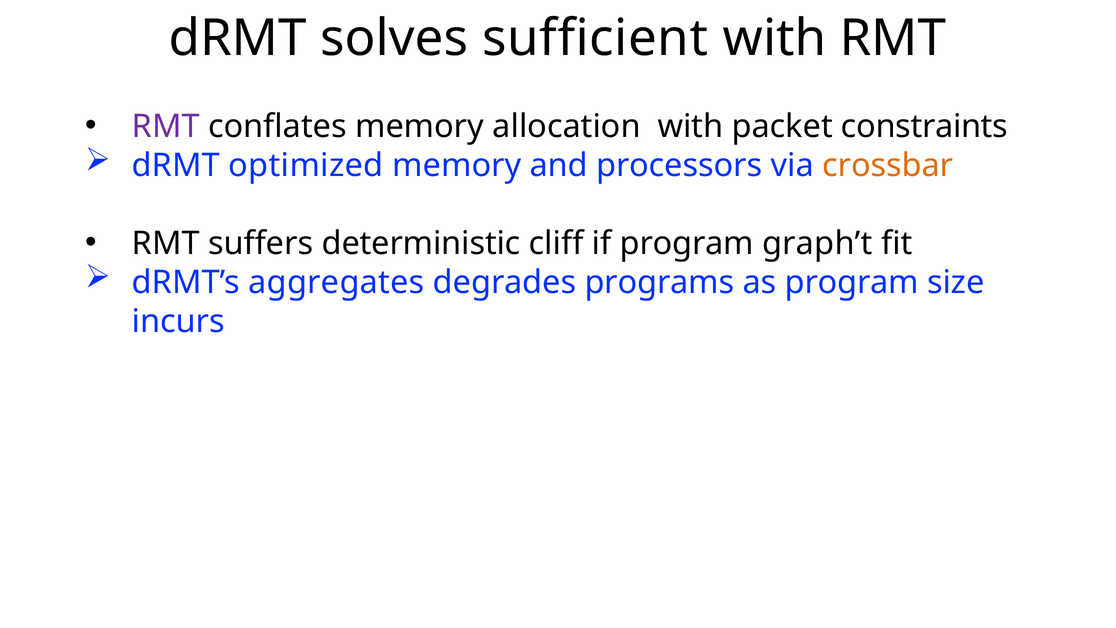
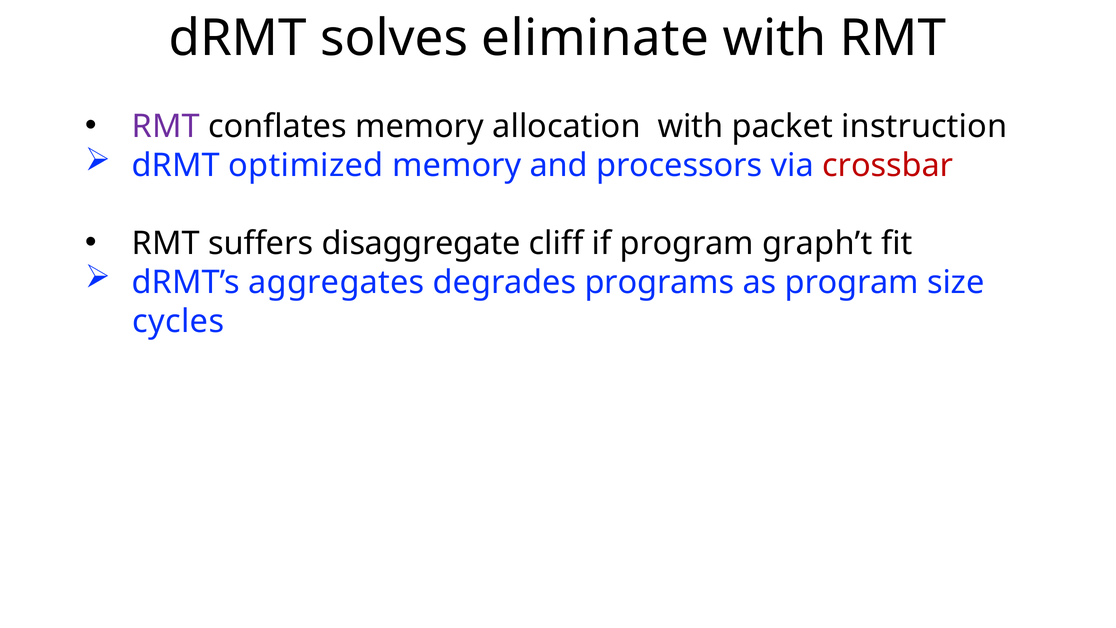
sufficient: sufficient -> eliminate (595, 38)
constraints: constraints -> instruction (924, 126)
crossbar colour: orange -> red (888, 165)
deterministic: deterministic -> disaggregate (421, 243)
incurs: incurs -> cycles (178, 321)
